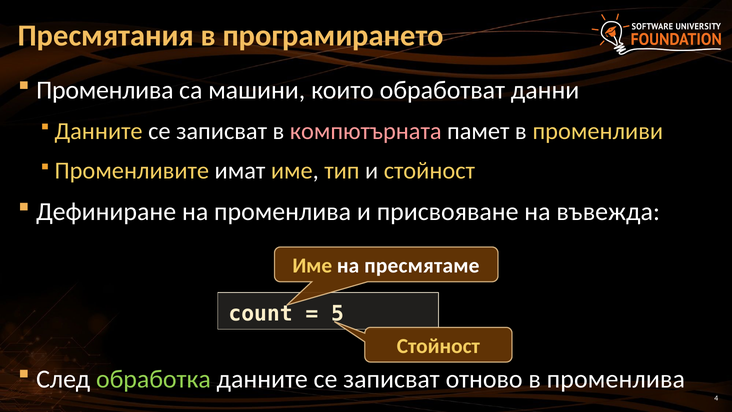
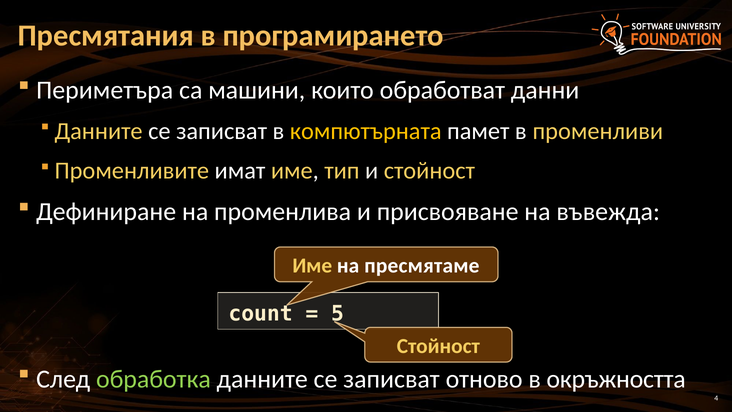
Променлива: Променлива -> Периметъра (105, 90)
компютърната colour: pink -> yellow (366, 131)
в променлива: променлива -> окръжността (616, 379)
